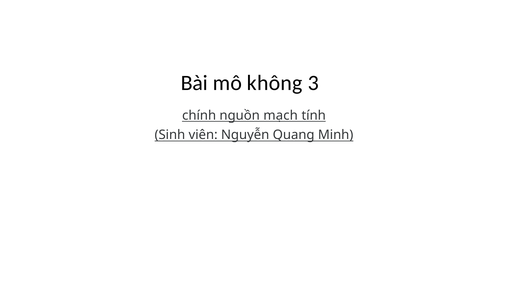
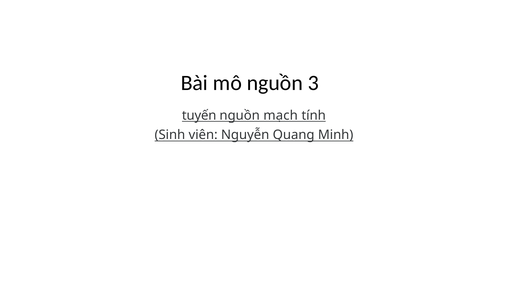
mô không: không -> nguồn (275, 83)
chính: chính -> tuyến (199, 115)
